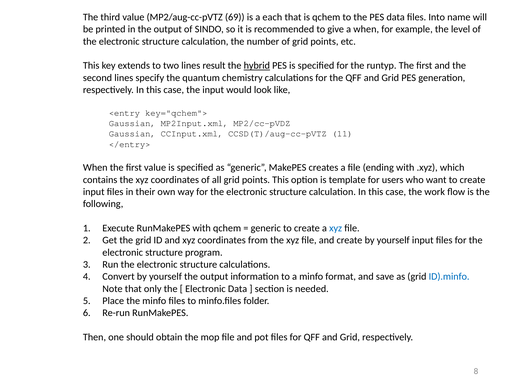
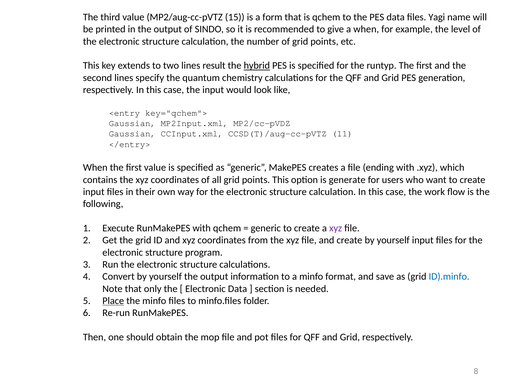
69: 69 -> 15 (235, 17)
each: each -> form (272, 17)
Into: Into -> Yagi (437, 17)
template: template -> generate (347, 180)
xyz colour: blue -> purple (336, 228)
Place underline: none -> present (113, 301)
